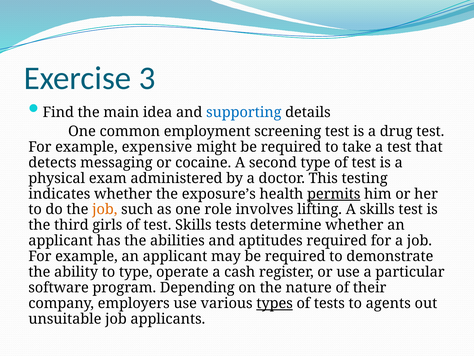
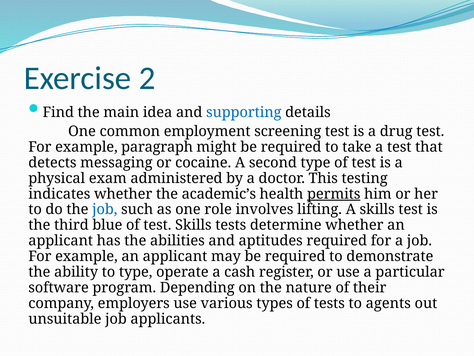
3: 3 -> 2 (147, 78)
expensive: expensive -> paragraph (157, 147)
exposure’s: exposure’s -> academic’s (219, 194)
job colour: orange -> blue (105, 209)
girls: girls -> blue (107, 225)
types underline: present -> none (275, 303)
